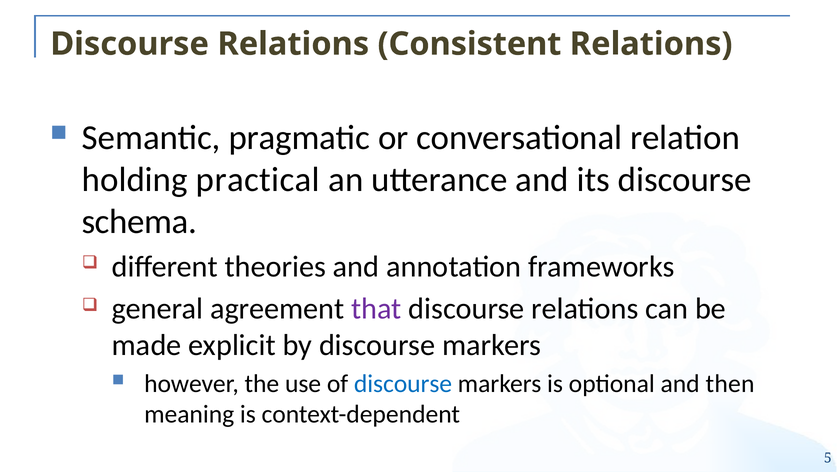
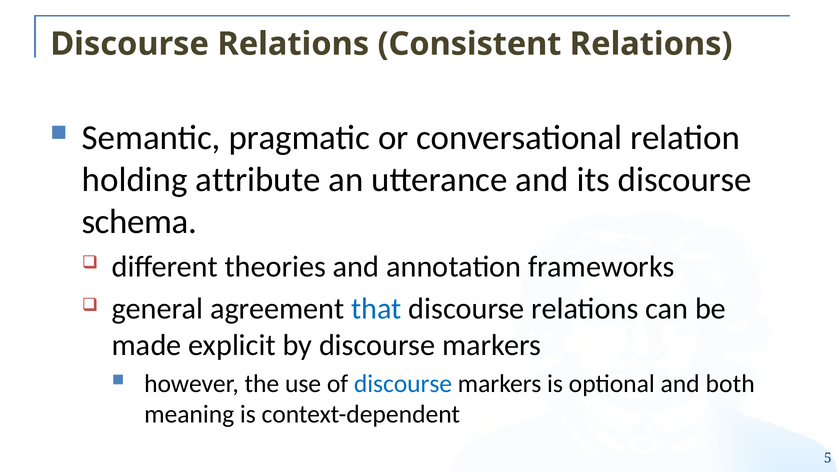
practical: practical -> attribute (258, 180)
that colour: purple -> blue (376, 309)
then: then -> both (730, 384)
